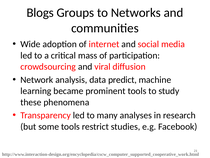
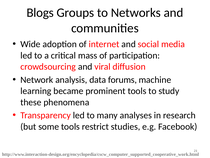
predict: predict -> forums (122, 80)
